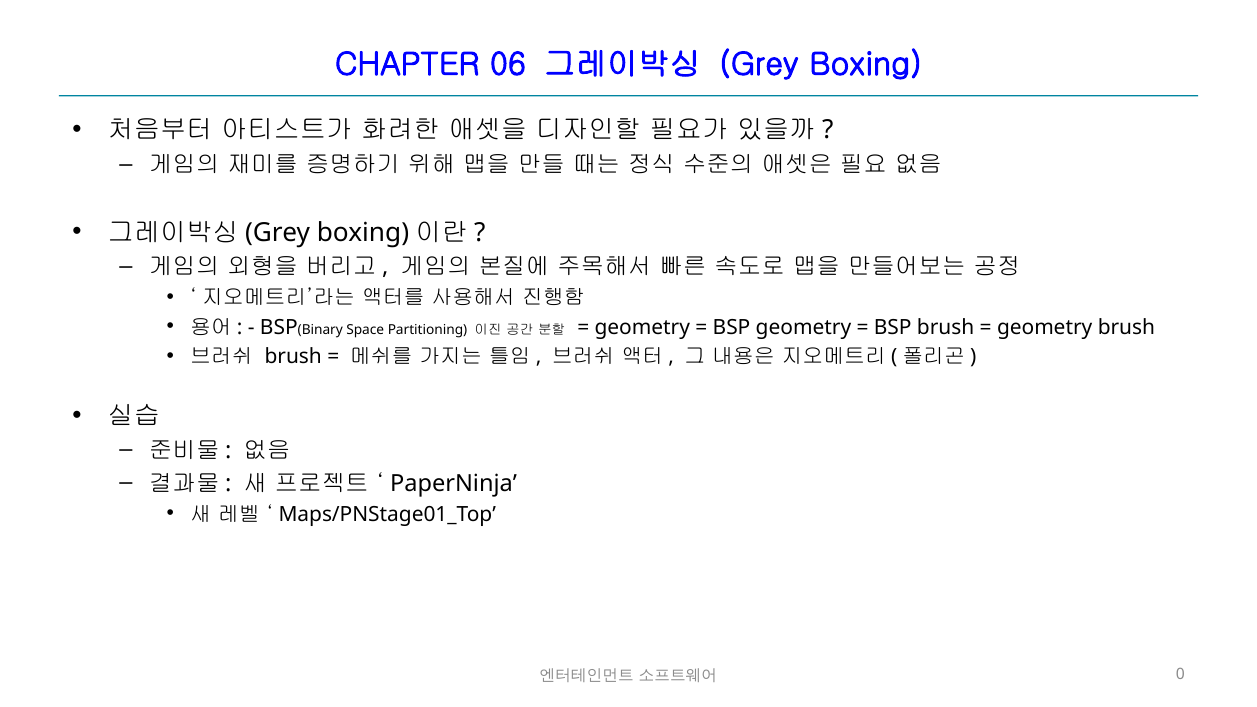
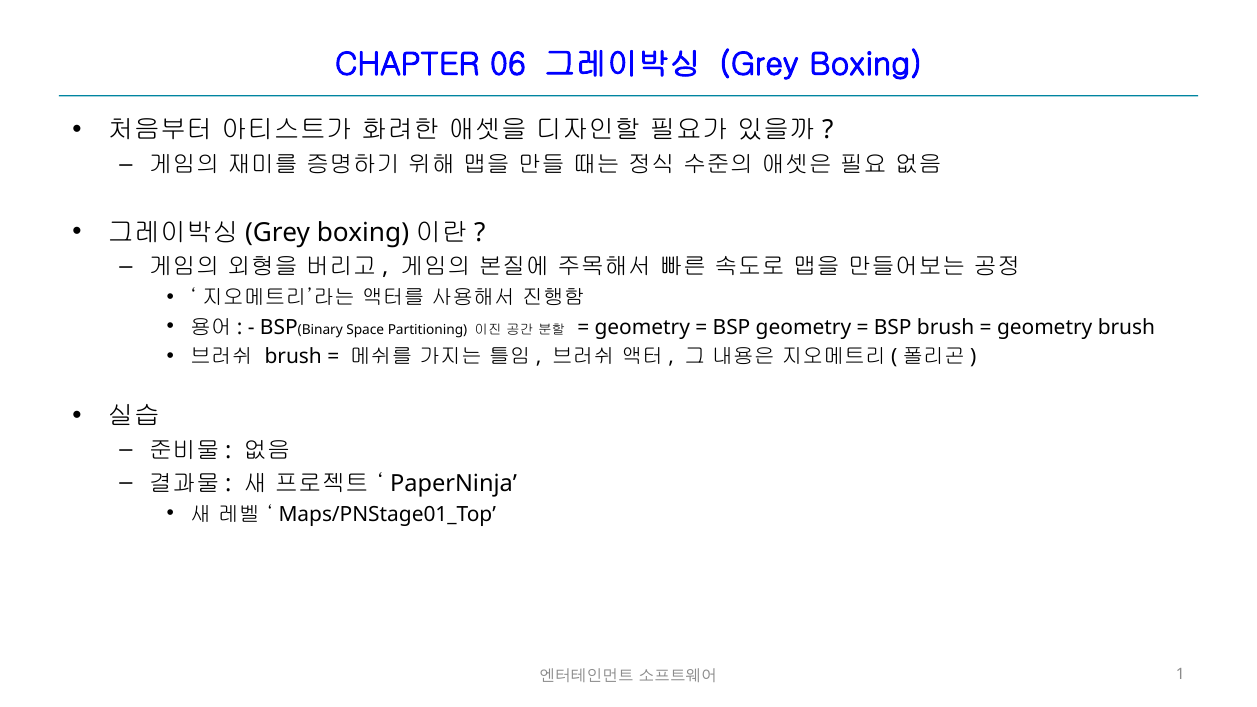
0: 0 -> 1 (1180, 674)
